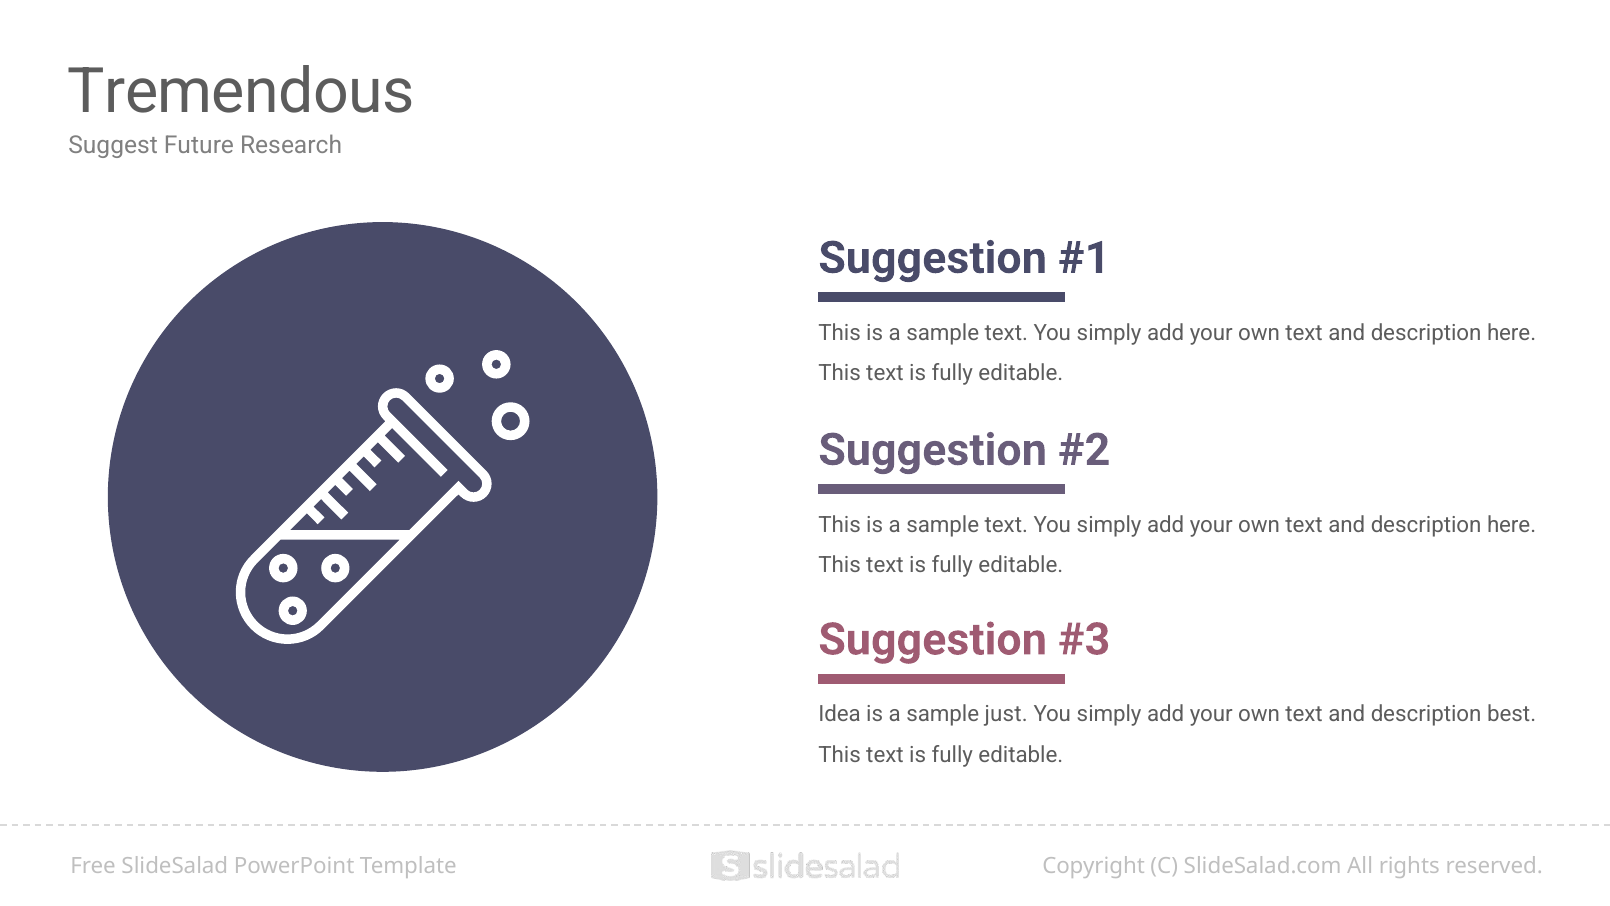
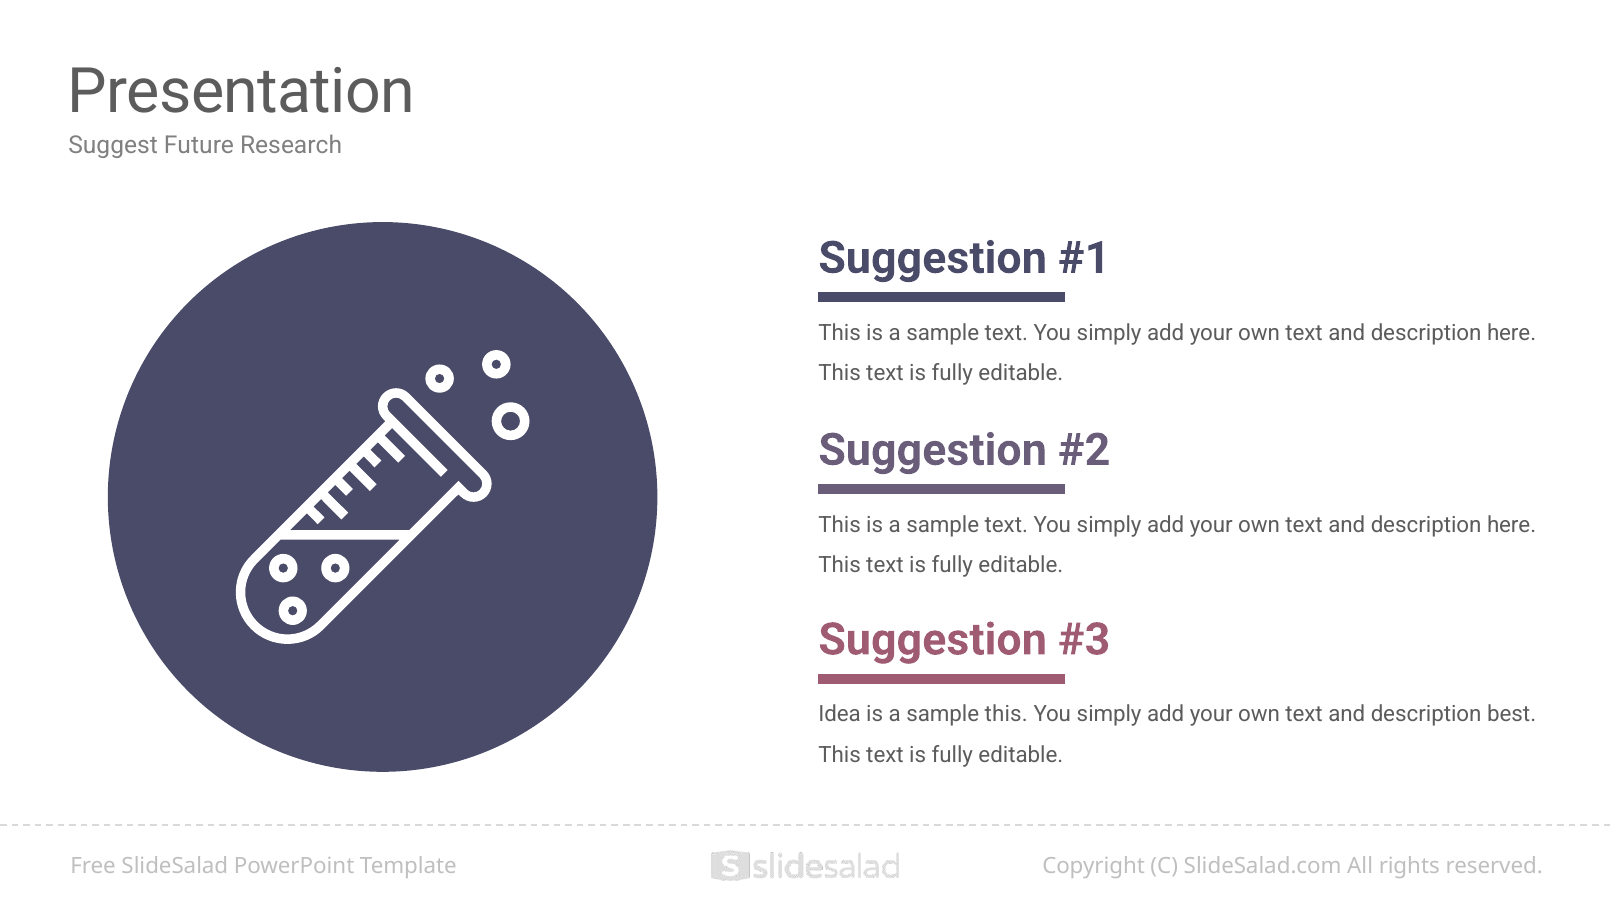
Tremendous: Tremendous -> Presentation (241, 92)
sample just: just -> this (1006, 714)
